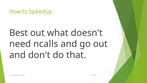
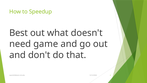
ncalls: ncalls -> game (46, 44)
